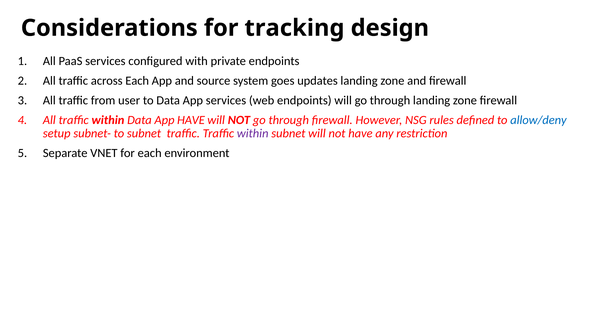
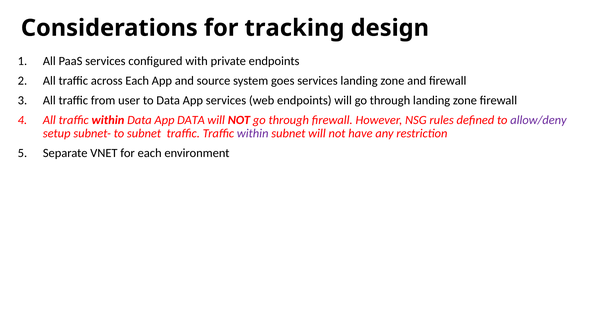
goes updates: updates -> services (317, 81)
App HAVE: HAVE -> DATA (191, 120)
allow/deny colour: blue -> purple (538, 120)
